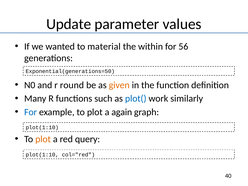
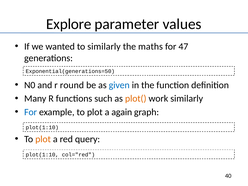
Update: Update -> Explore (69, 24)
to material: material -> similarly (104, 46)
within: within -> maths (151, 46)
56: 56 -> 47 (183, 46)
given colour: orange -> blue (119, 85)
plot( colour: blue -> orange (136, 99)
